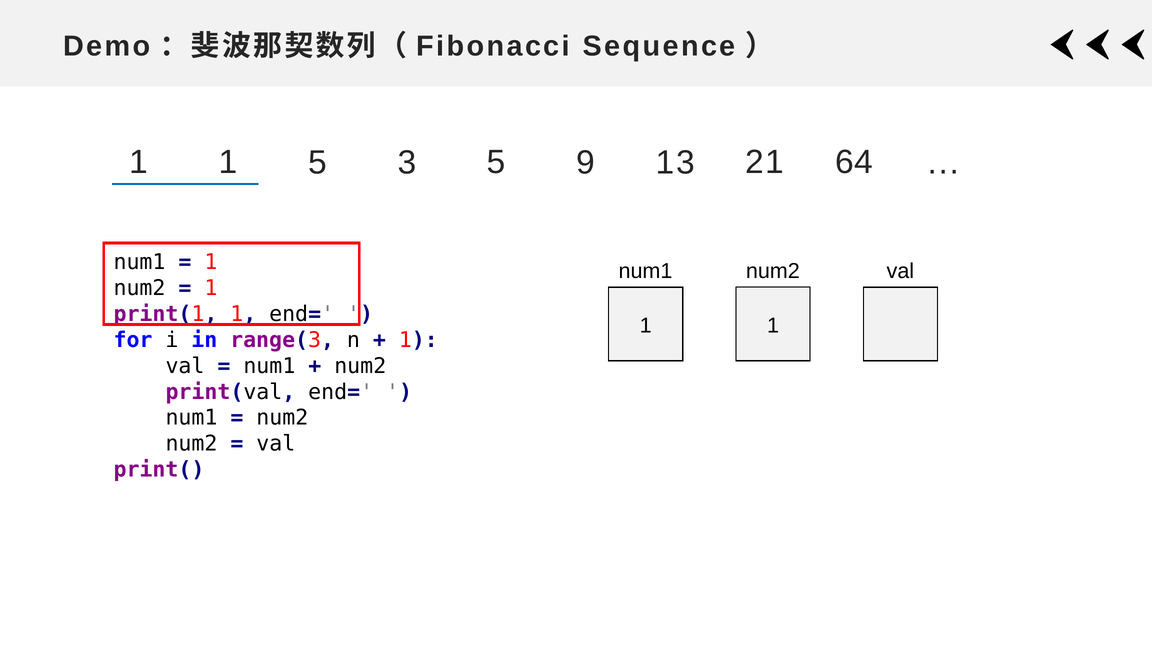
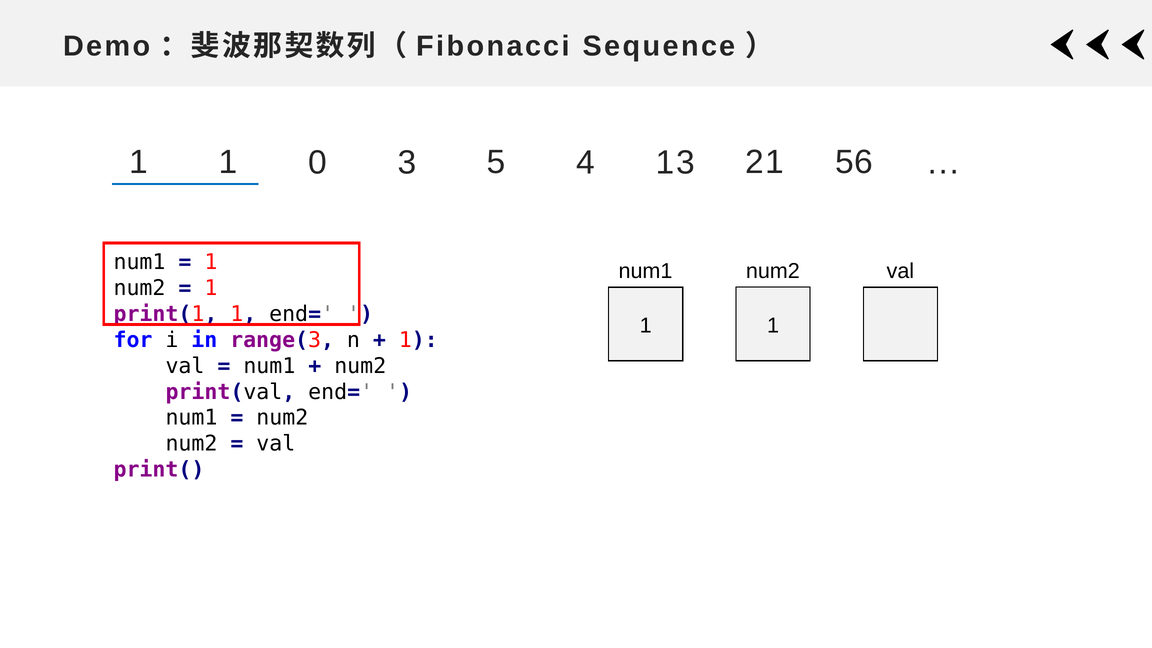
1 5: 5 -> 0 (317, 162)
9: 9 -> 4 (586, 162)
64: 64 -> 56 (854, 162)
